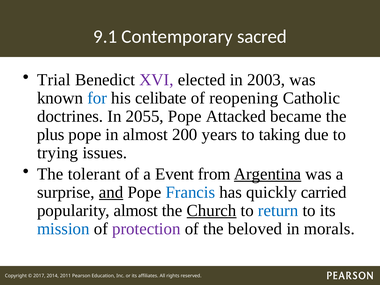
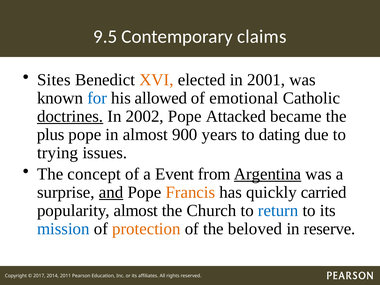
9.1: 9.1 -> 9.5 (105, 36)
sacred: sacred -> claims (262, 36)
Trial: Trial -> Sites (54, 80)
XVI colour: purple -> orange (156, 80)
2003: 2003 -> 2001 (266, 80)
celibate: celibate -> allowed (161, 98)
reopening: reopening -> emotional (244, 98)
doctrines underline: none -> present (70, 116)
2055: 2055 -> 2002 (145, 116)
200: 200 -> 900 (185, 134)
taking: taking -> dating (280, 134)
tolerant: tolerant -> concept (94, 174)
Francis colour: blue -> orange (190, 192)
Church underline: present -> none (212, 211)
protection colour: purple -> orange (146, 229)
morals: morals -> reserve (329, 229)
